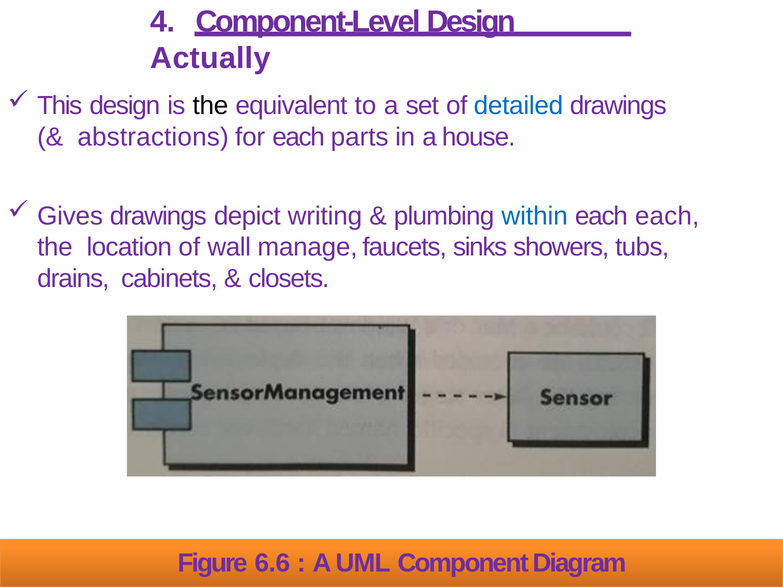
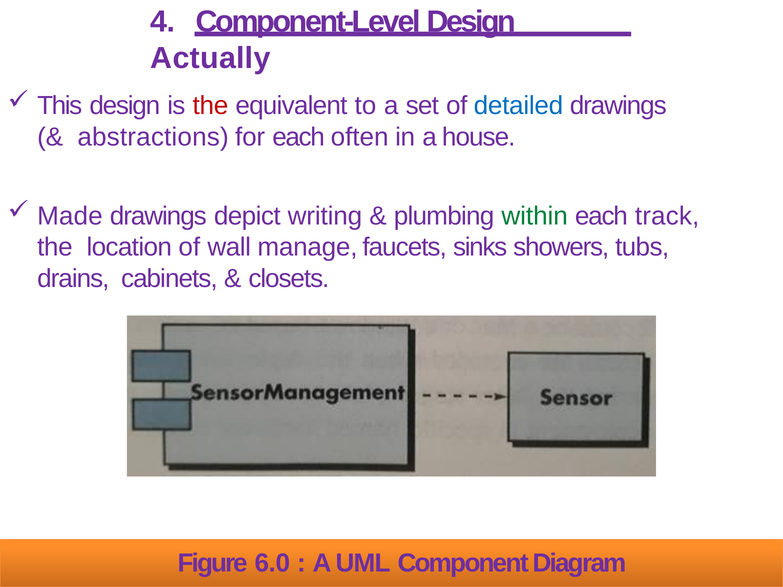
the colour: black -> red (210, 106)
parts: parts -> often (360, 137)
Gives: Gives -> Made (70, 216)
within colour: blue -> green (535, 216)
each each: each -> track (667, 216)
6.6: 6.6 -> 6.0 (273, 563)
